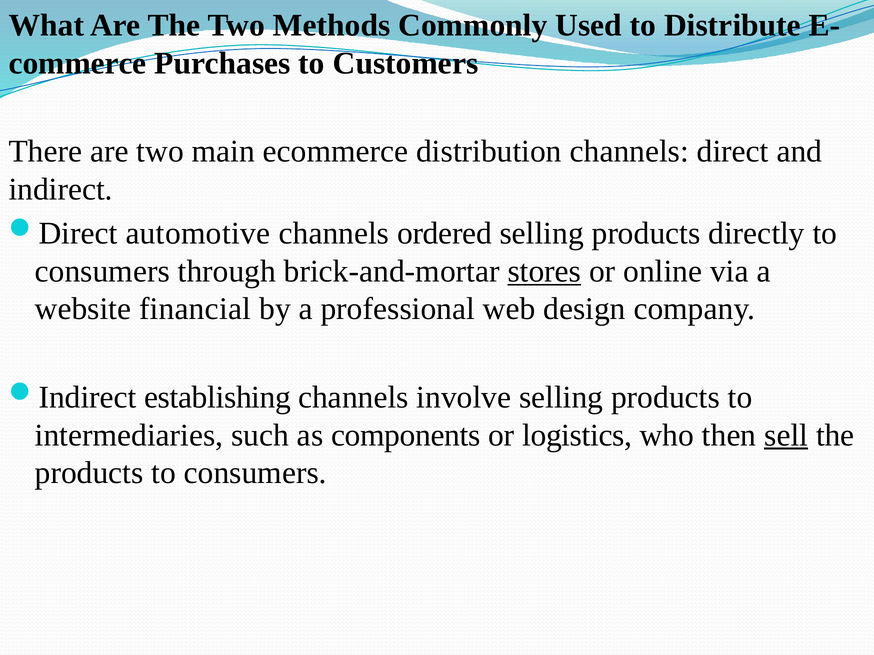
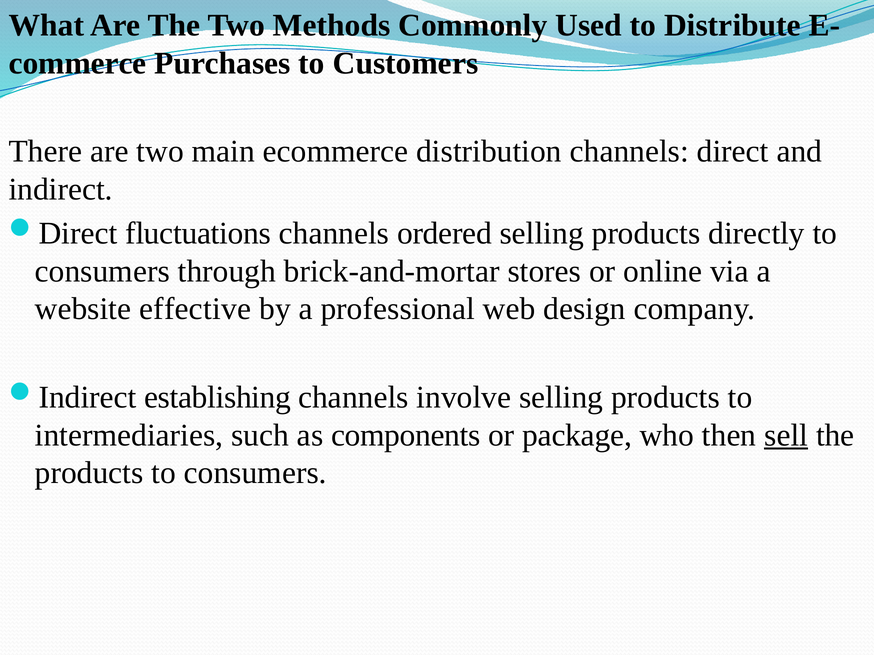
automotive: automotive -> fluctuations (198, 234)
stores underline: present -> none (544, 271)
financial: financial -> effective (195, 309)
logistics: logistics -> package (577, 435)
